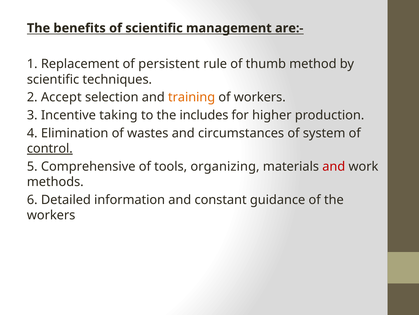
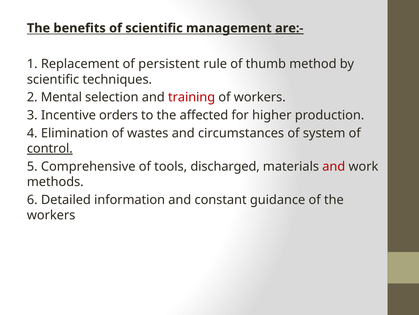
are:- underline: none -> present (289, 28)
Accept: Accept -> Mental (61, 97)
training colour: orange -> red (192, 97)
taking: taking -> orders (119, 115)
includes: includes -> affected (204, 115)
organizing: organizing -> discharged (225, 166)
